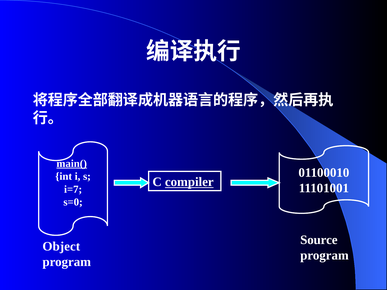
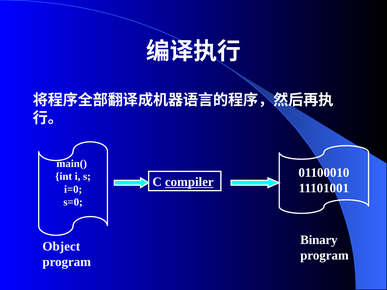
main( underline: present -> none (72, 164)
i=7: i=7 -> i=0 (73, 189)
Source: Source -> Binary (319, 240)
